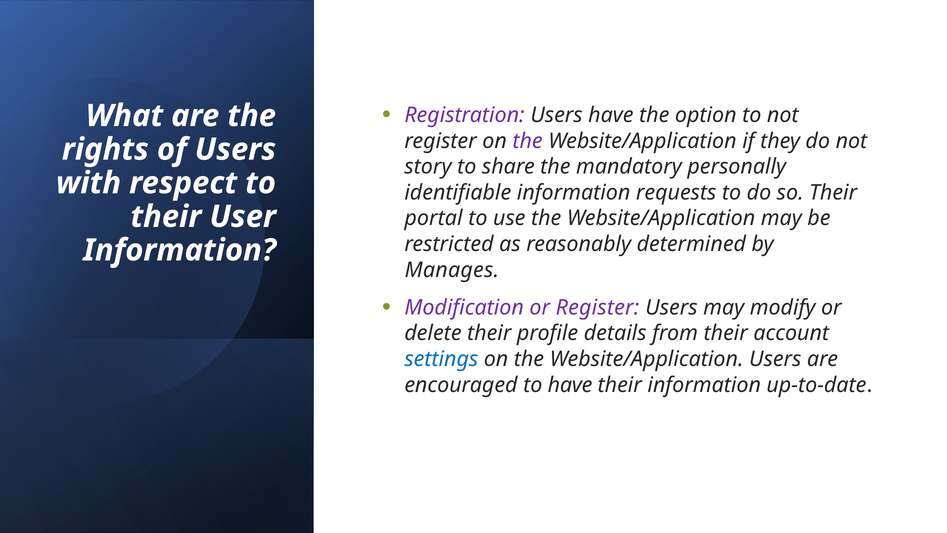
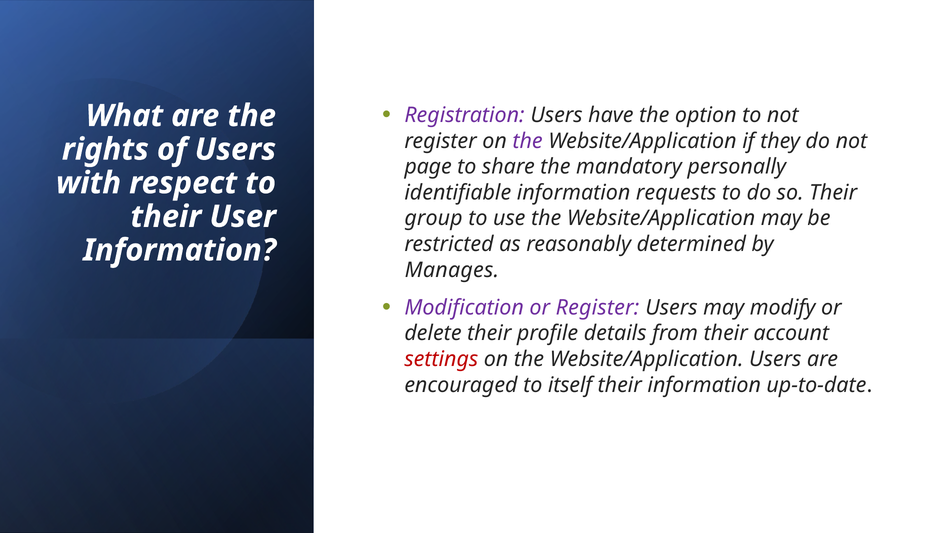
story: story -> page (428, 167)
portal: portal -> group (434, 218)
settings colour: blue -> red (441, 359)
to have: have -> itself (570, 385)
